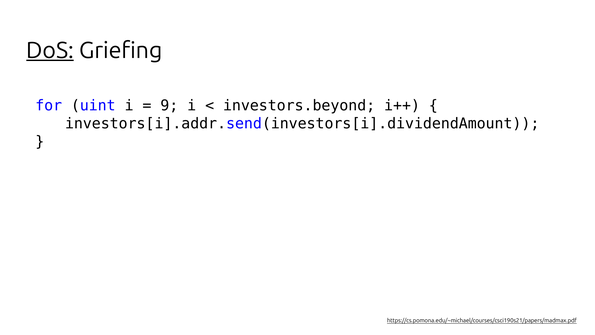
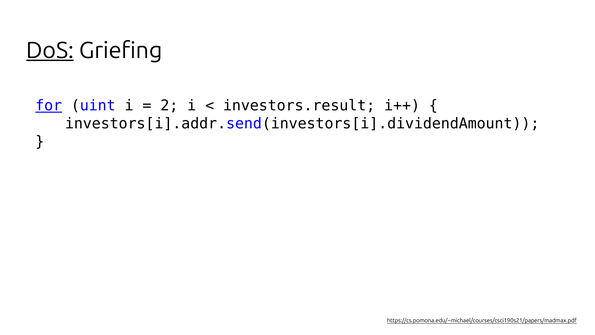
for underline: none -> present (49, 106)
9: 9 -> 2 (169, 106)
investors.beyond: investors.beyond -> investors.result (299, 106)
